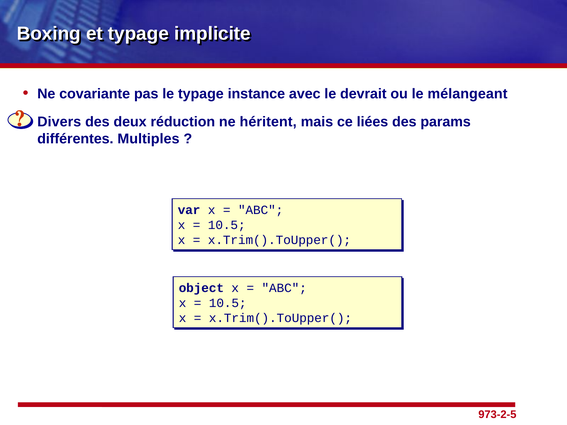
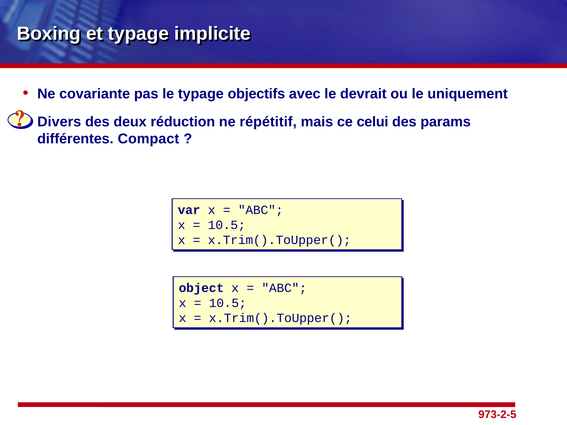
instance: instance -> objectifs (256, 94)
mélangeant: mélangeant -> uniquement (468, 94)
héritent: héritent -> répétitif (268, 122)
liées: liées -> celui (373, 122)
Multiples: Multiples -> Compact (148, 139)
